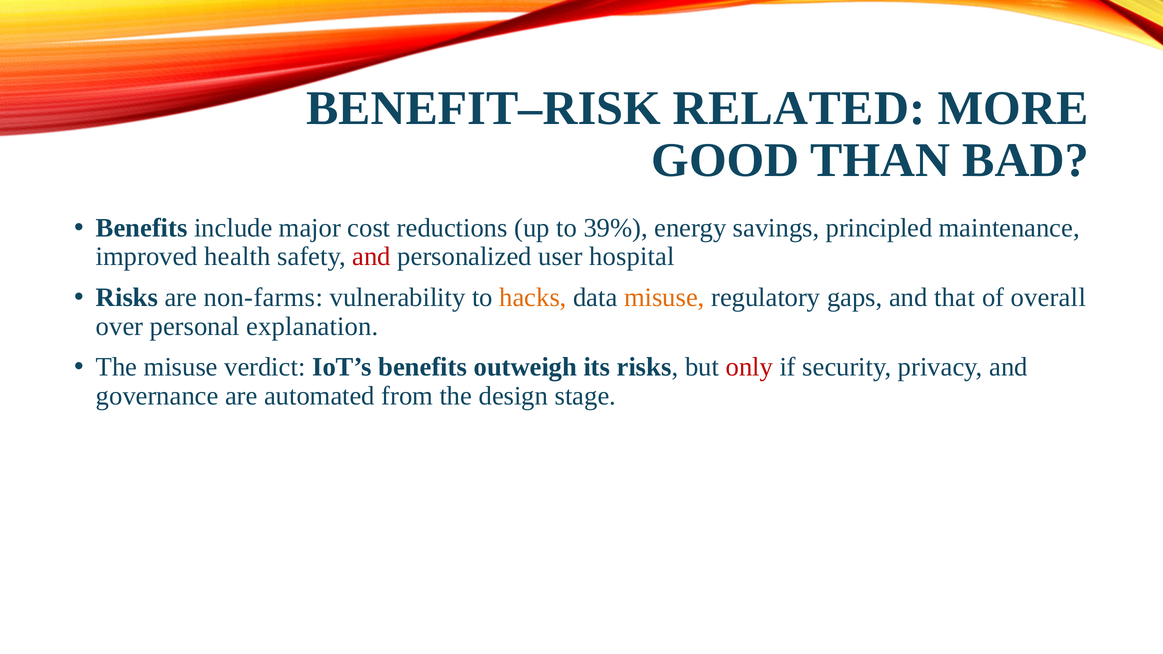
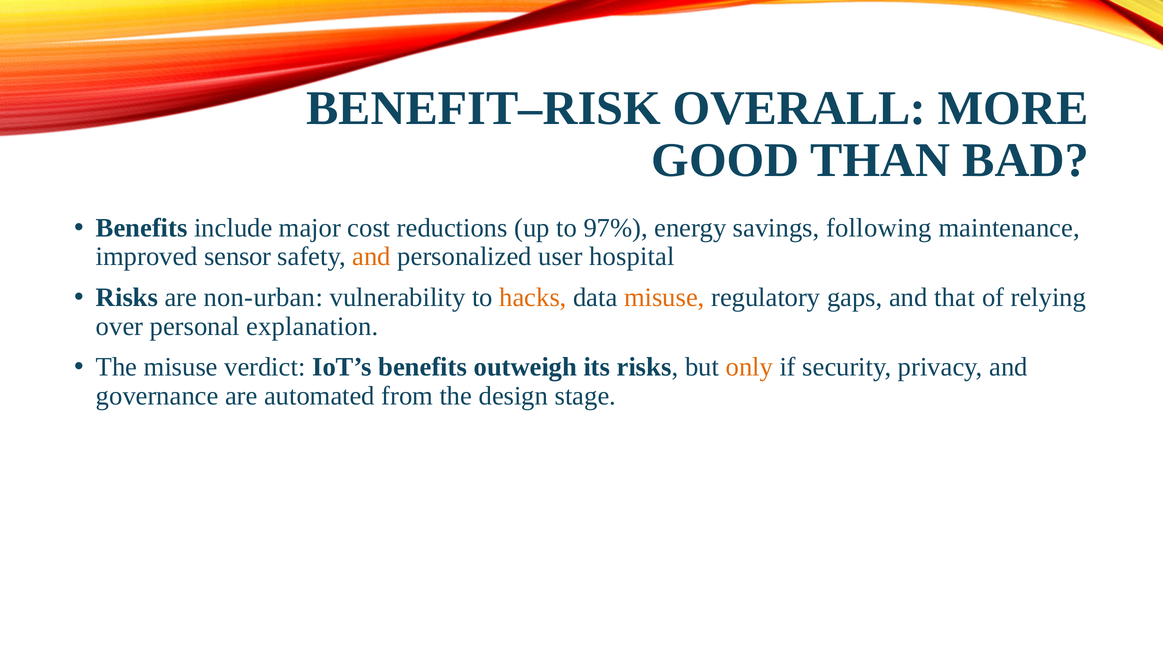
RELATED: RELATED -> OVERALL (800, 108)
39%: 39% -> 97% (616, 228)
principled: principled -> following (879, 228)
health: health -> sensor (238, 257)
and colour: red -> orange (372, 257)
non-farms: non-farms -> non-urban (263, 298)
overall: overall -> relying (1048, 298)
only colour: red -> orange (749, 367)
